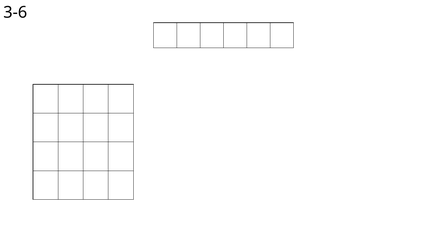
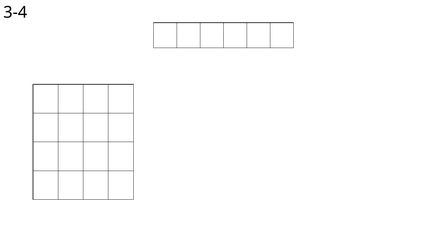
3-6: 3-6 -> 3-4 (15, 13)
